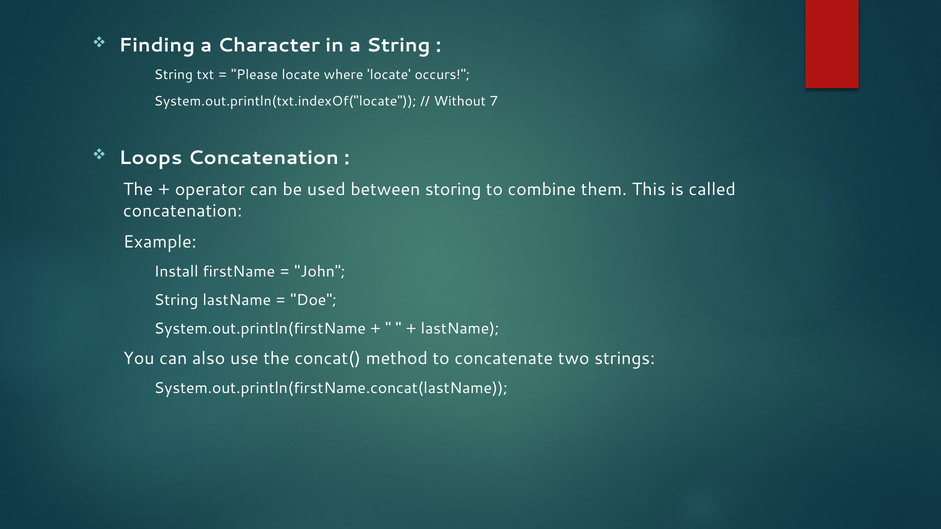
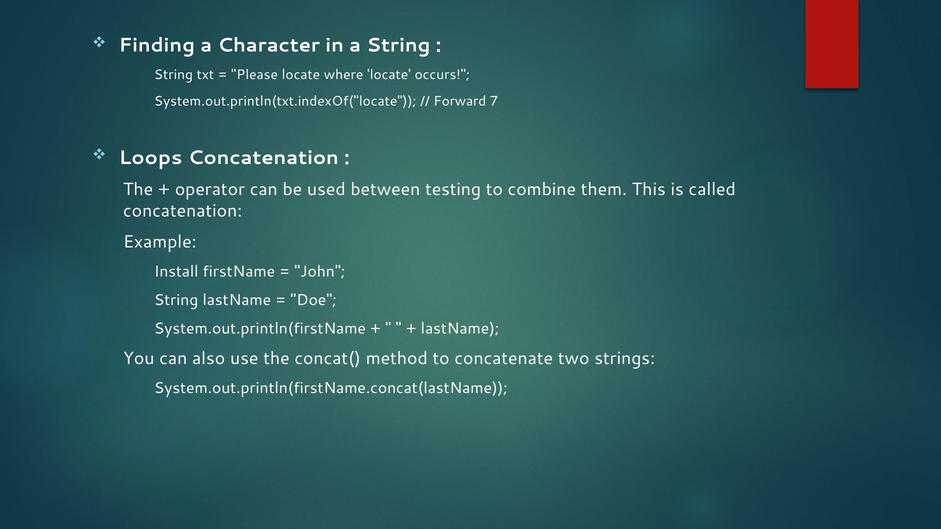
Without: Without -> Forward (460, 101)
storing: storing -> testing (453, 190)
